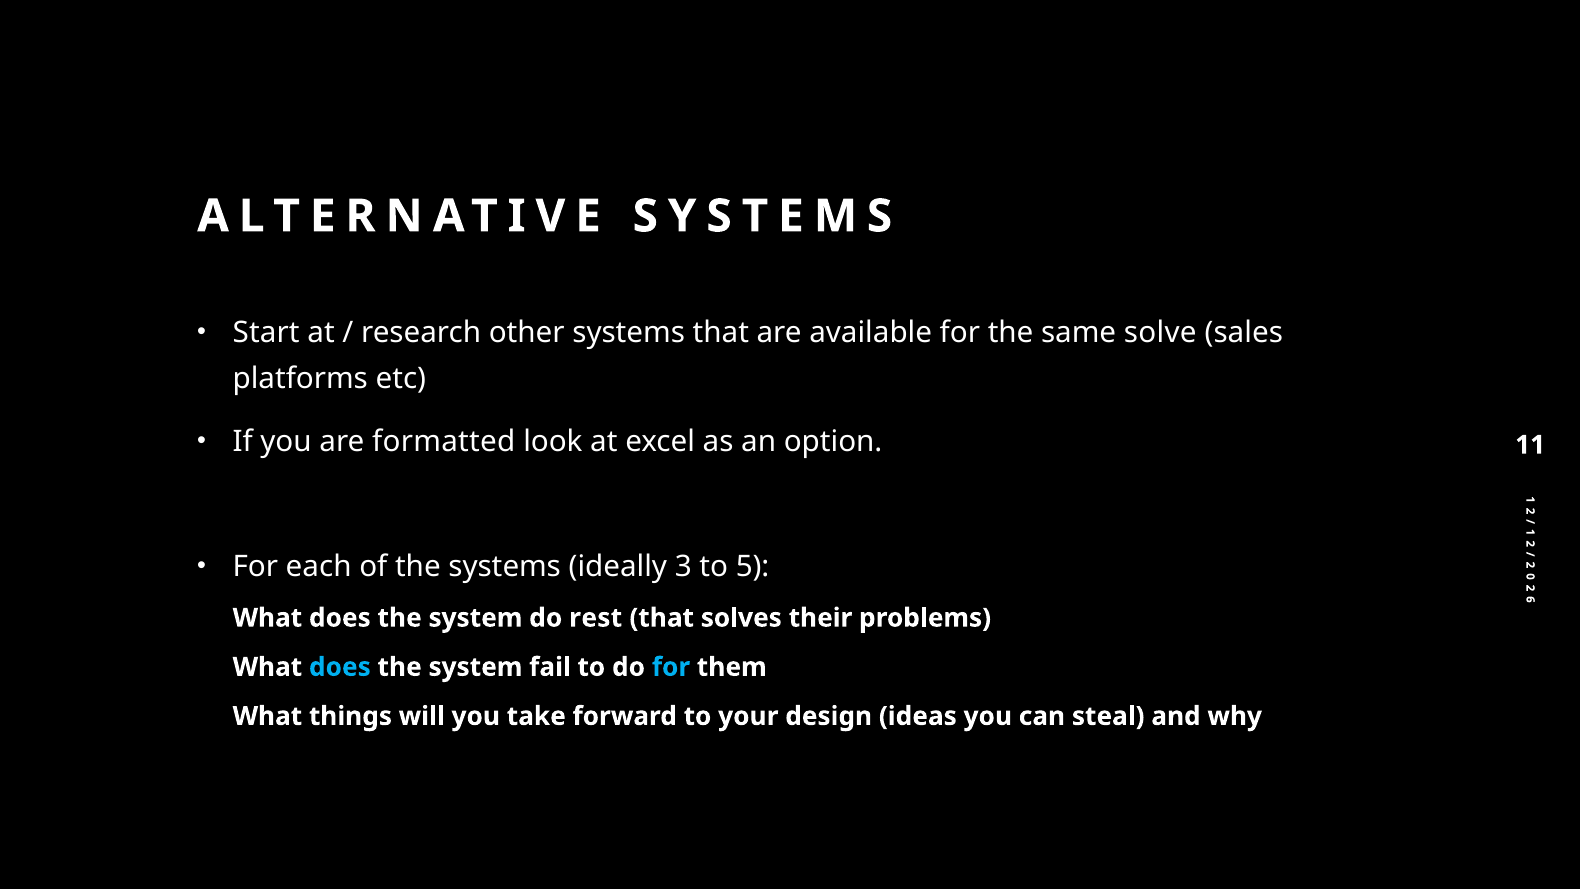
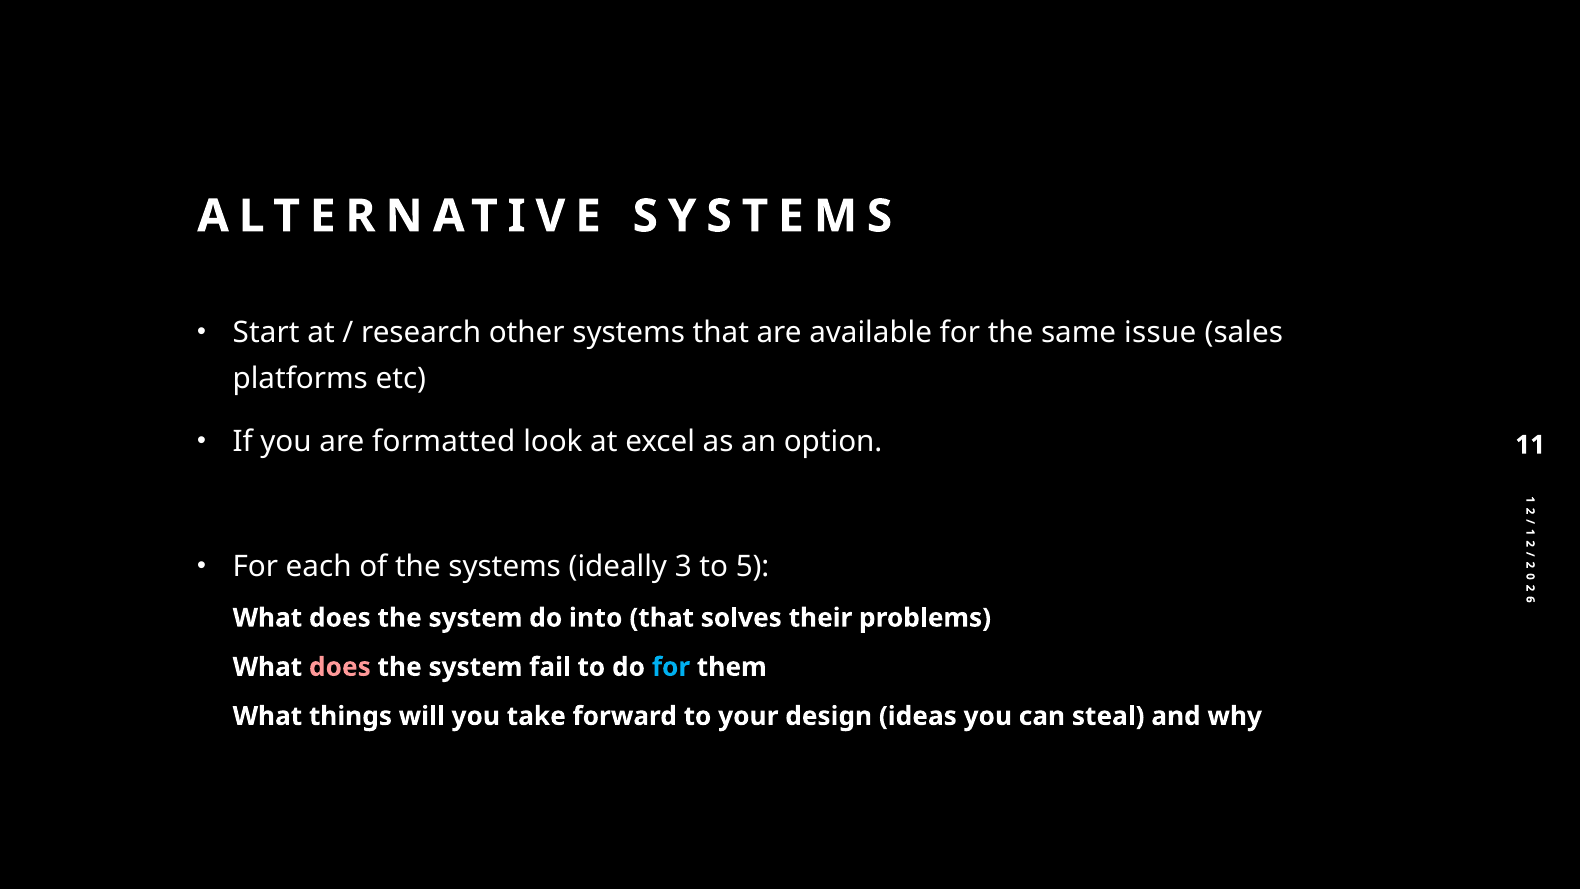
solve: solve -> issue (1160, 333)
rest: rest -> into (596, 618)
does colour: light blue -> pink (340, 667)
